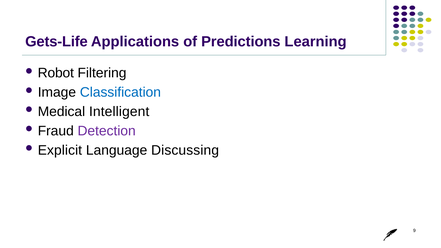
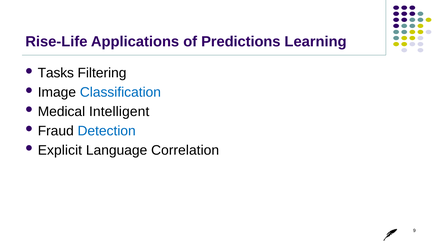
Gets-Life: Gets-Life -> Rise-Life (56, 42)
Robot: Robot -> Tasks (56, 73)
Detection colour: purple -> blue (107, 131)
Discussing: Discussing -> Correlation (185, 150)
